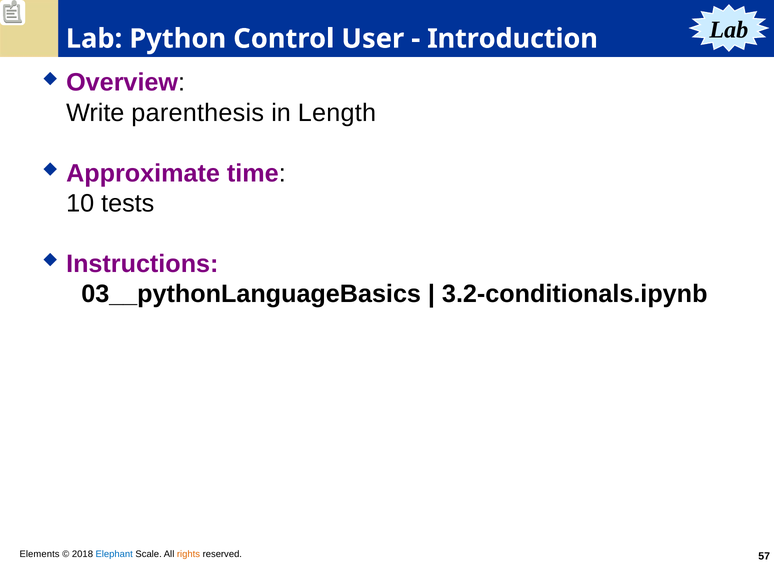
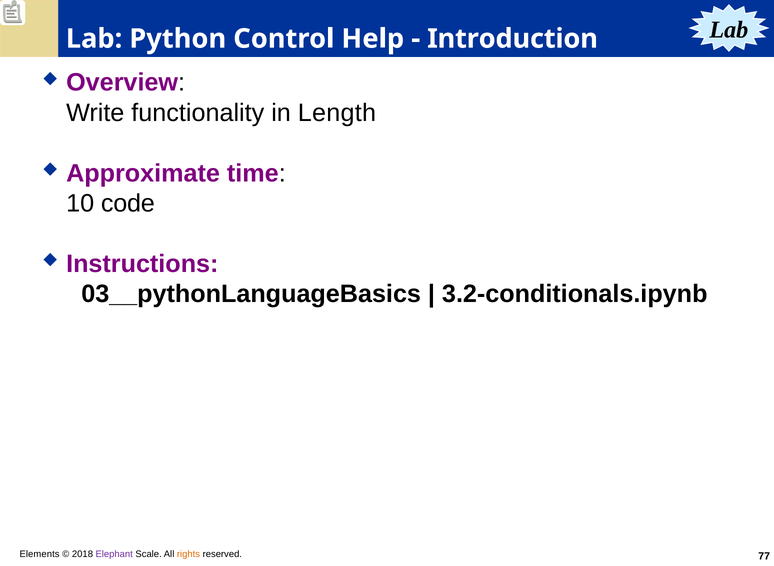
User: User -> Help (373, 39)
parenthesis: parenthesis -> functionality (198, 113)
tests: tests -> code (128, 204)
Elephant colour: blue -> purple (114, 555)
57: 57 -> 77 (764, 556)
